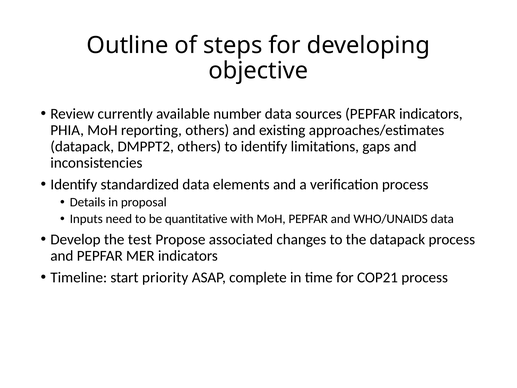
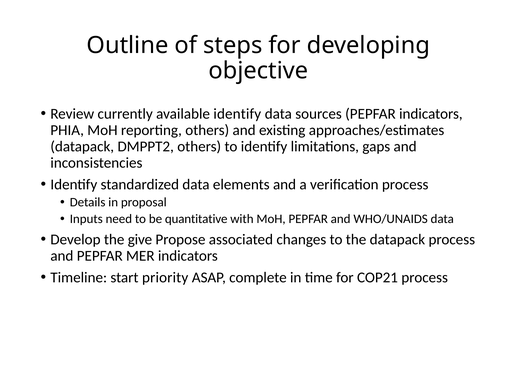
available number: number -> identify (237, 114)
test: test -> give (140, 239)
